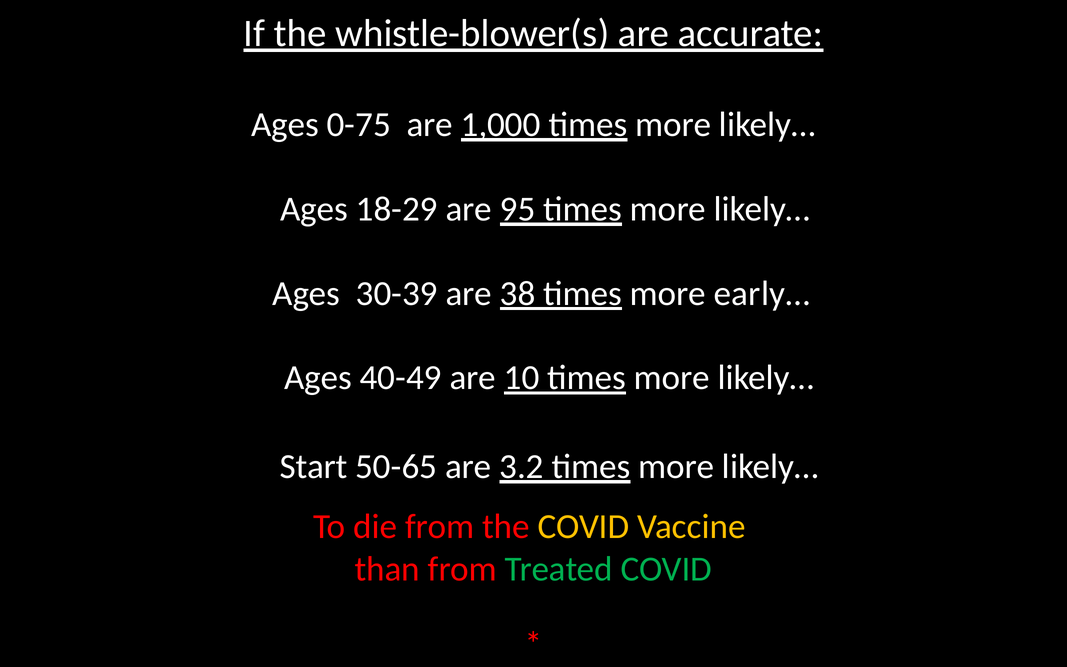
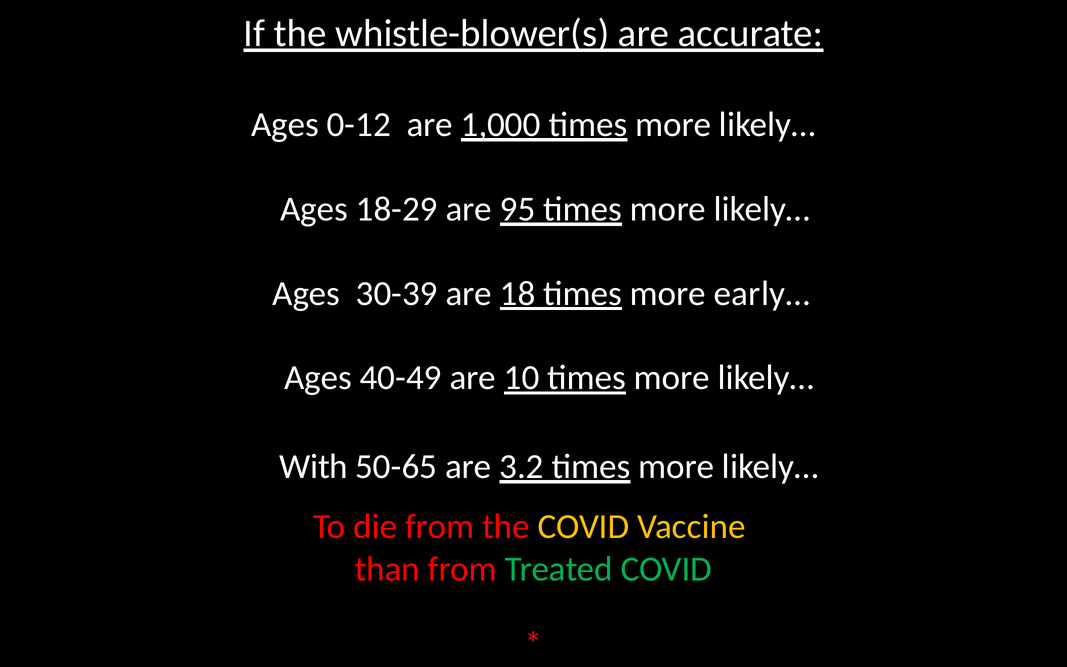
0-75: 0-75 -> 0-12 (359, 124)
38: 38 -> 18 (518, 293)
Start: Start -> With (314, 467)
